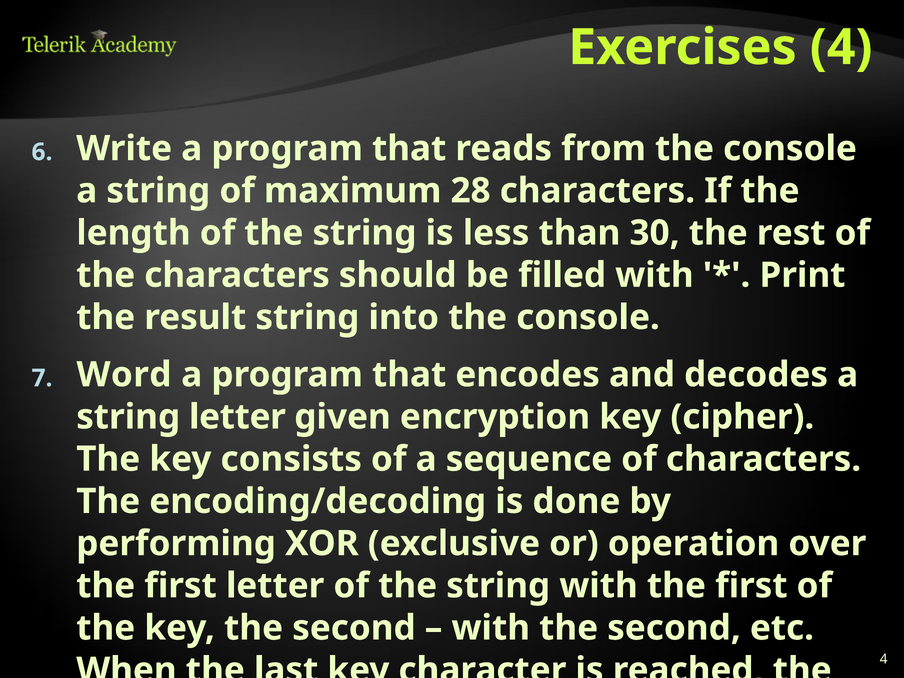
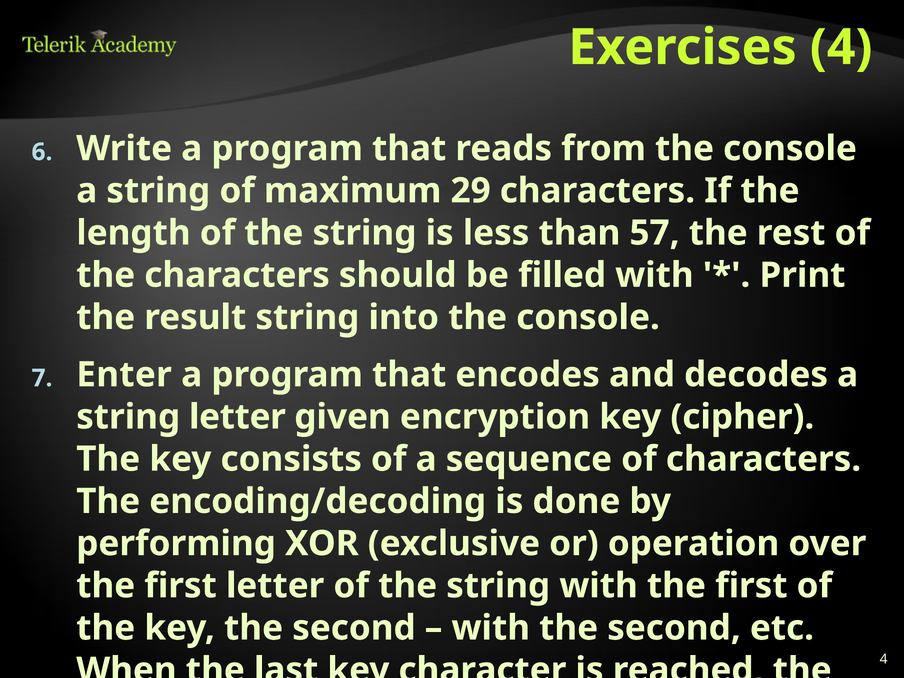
28: 28 -> 29 (471, 191)
30: 30 -> 57 (655, 233)
Word: Word -> Enter (124, 375)
